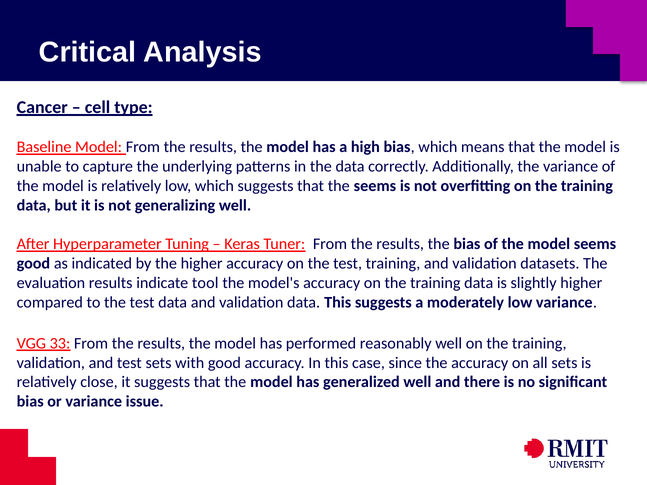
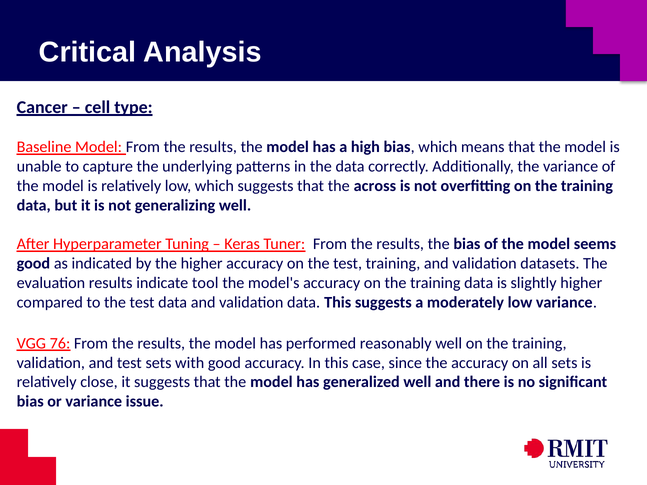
the seems: seems -> across (375, 186)
33: 33 -> 76 (60, 343)
